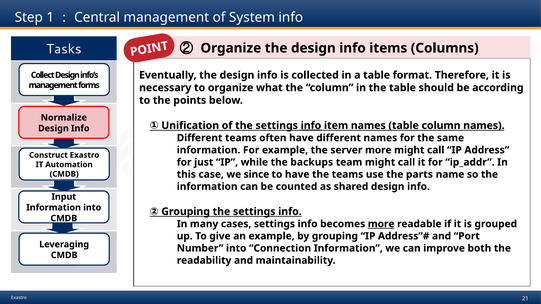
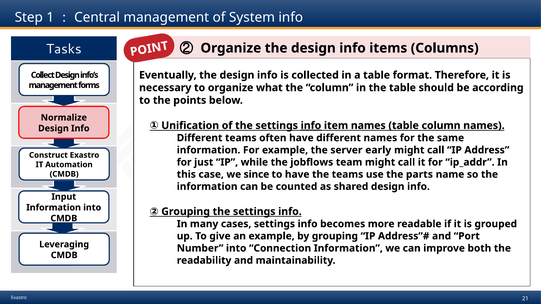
server more: more -> early (378, 150)
backups: backups -> jobflows (312, 162)
more underline: present -> none (381, 224)
